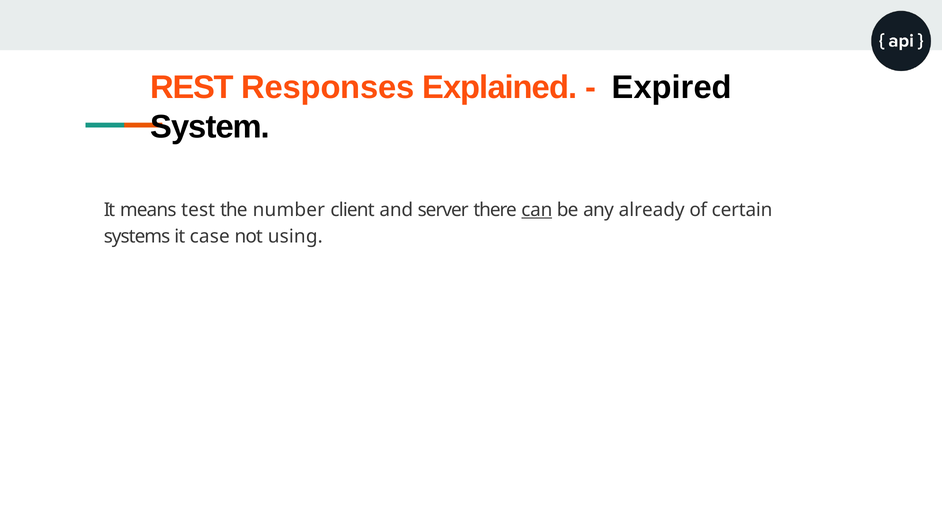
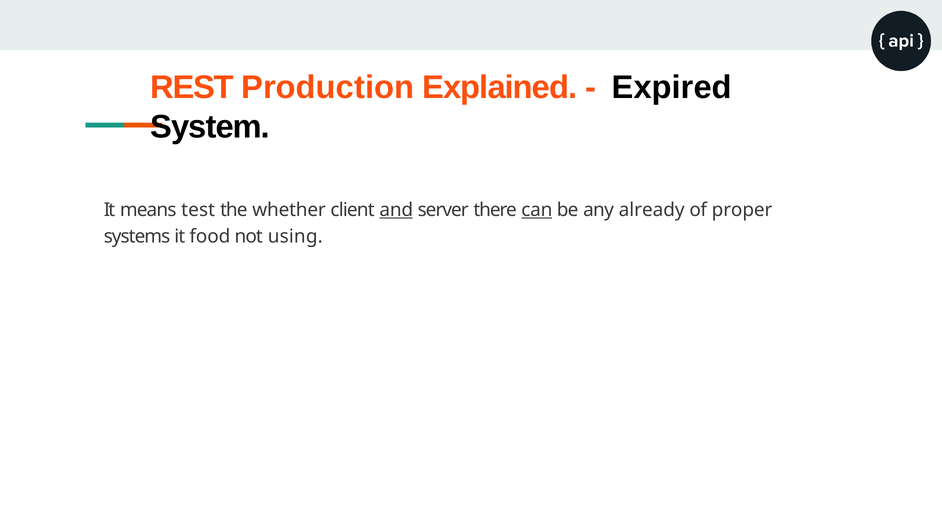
Responses: Responses -> Production (328, 88)
number: number -> whether (289, 210)
and underline: none -> present (396, 210)
certain: certain -> proper (742, 210)
case: case -> food (210, 236)
